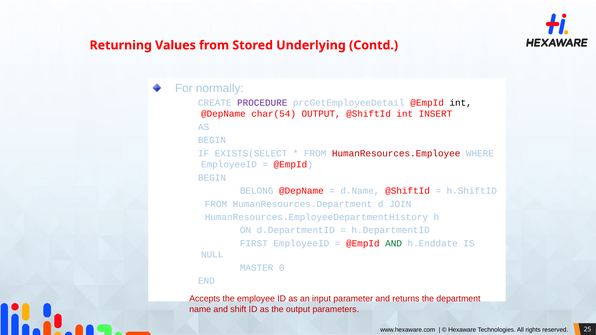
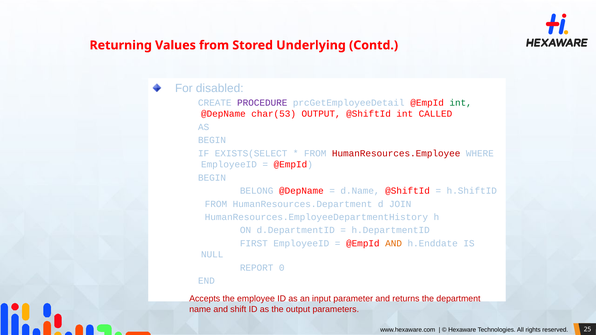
normally: normally -> disabled (220, 88)
int colour: black -> green (461, 103)
char(54: char(54 -> char(53 (274, 114)
INSERT: INSERT -> CALLED (435, 114)
AND colour: green -> orange (394, 244)
MASTER: MASTER -> REPORT (257, 268)
